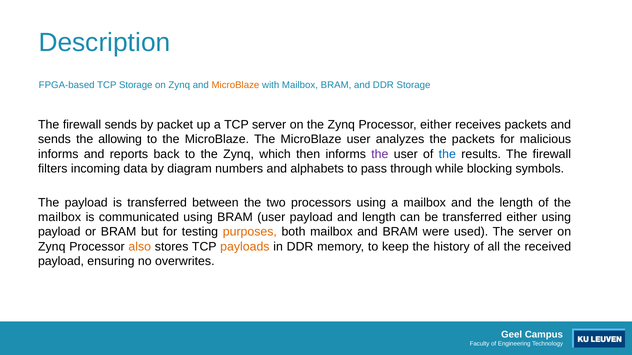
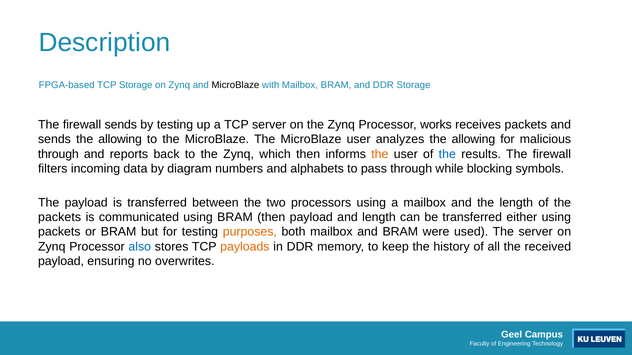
MicroBlaze colour: orange -> black (235, 85)
by packet: packet -> testing (175, 125)
Processor either: either -> works (436, 125)
analyzes the packets: packets -> allowing (473, 139)
informs: informs -> through (58, 154)
the colour: purple -> orange (380, 154)
mailbox: mailbox -> packets (60, 218)
BRAM user: user -> then (271, 218)
payload: payload -> packets (59, 232)
also colour: orange -> blue (140, 247)
